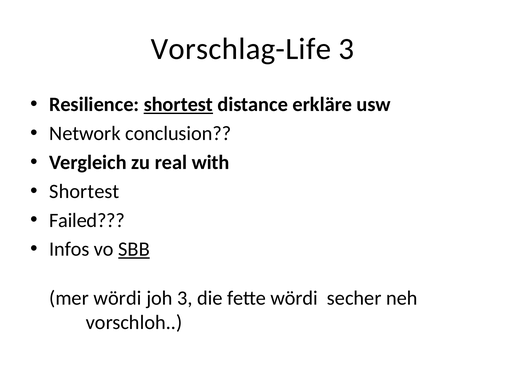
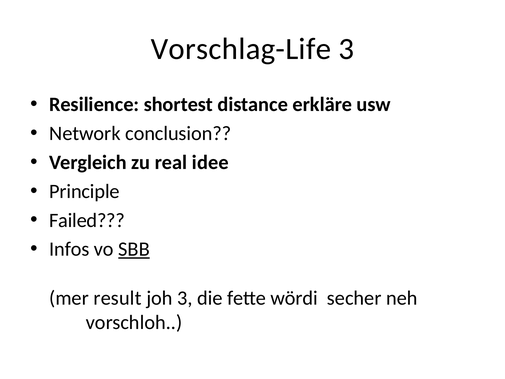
shortest underline: present -> none (178, 105)
with: with -> idee (210, 162)
Shortest: Shortest -> Principle (84, 191)
mer wördi: wördi -> result (118, 298)
